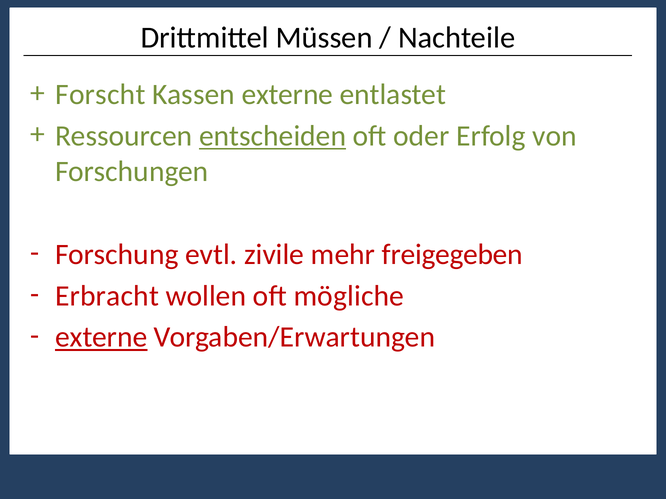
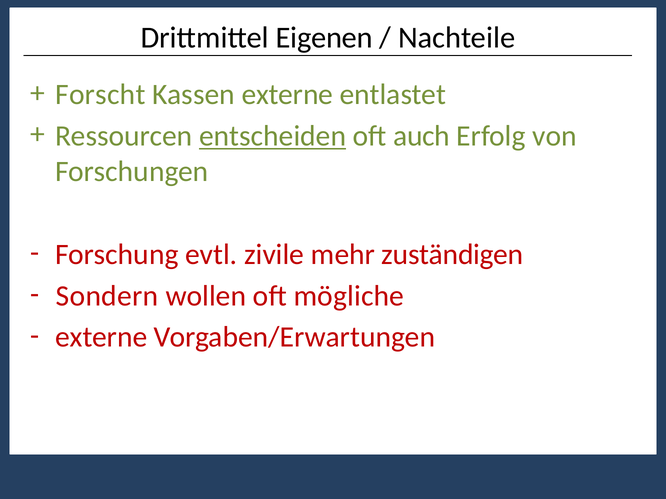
Müssen: Müssen -> Eigenen (324, 37)
oder: oder -> auch (422, 136)
freigegeben: freigegeben -> zuständigen (452, 255)
Erbracht: Erbracht -> Sondern (107, 296)
externe underline: present -> none (101, 338)
